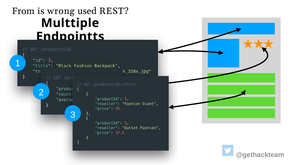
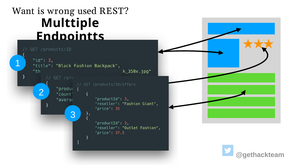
From: From -> Want (23, 11)
